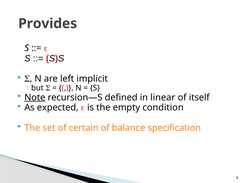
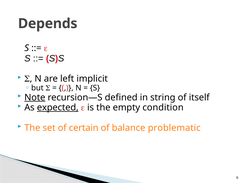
Provides: Provides -> Depends (48, 24)
linear: linear -> string (163, 97)
expected underline: none -> present (58, 108)
specification: specification -> problematic (174, 128)
